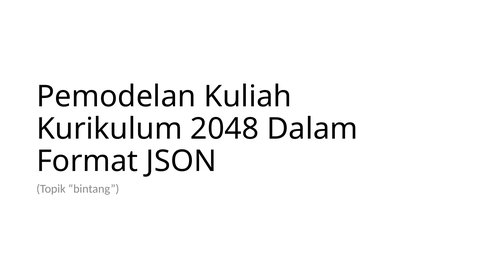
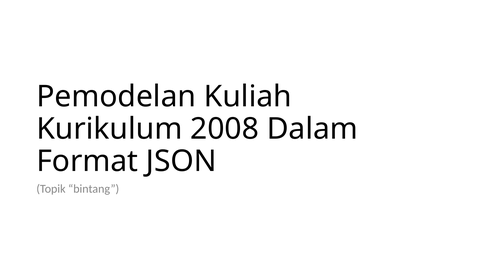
2048: 2048 -> 2008 (225, 129)
